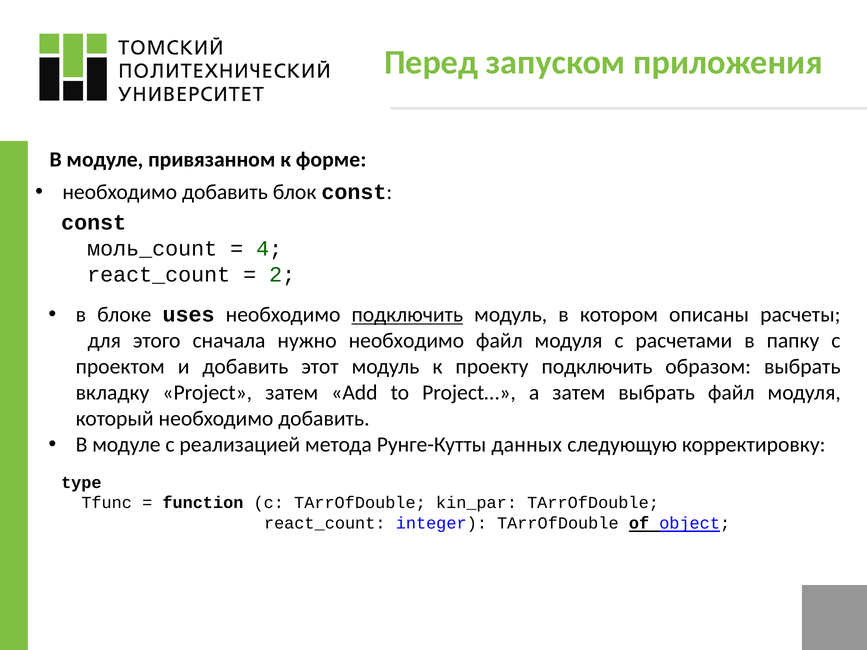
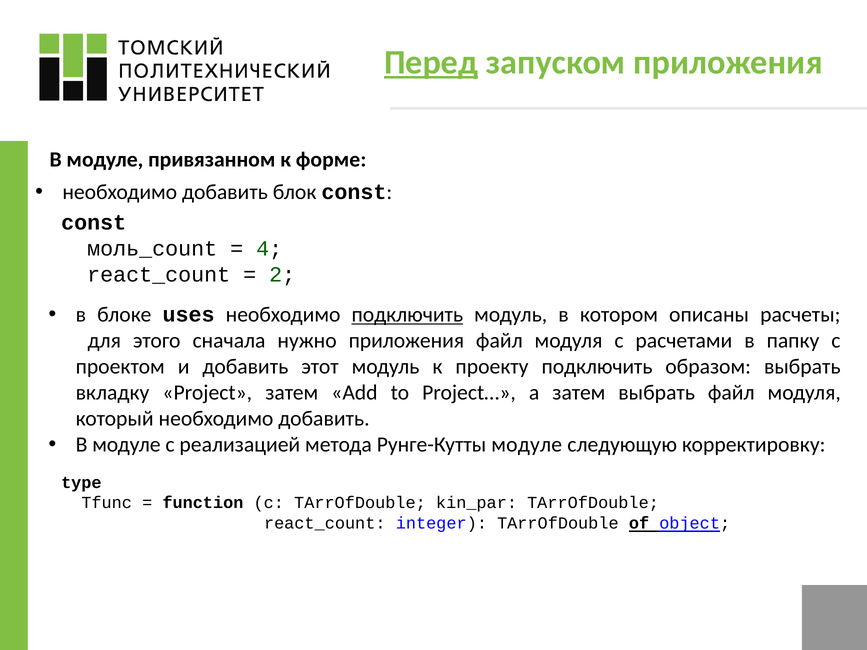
Перед underline: none -> present (431, 63)
нужно необходимо: необходимо -> приложения (406, 341)
Рунге-Кутты данных: данных -> модуле (527, 445)
